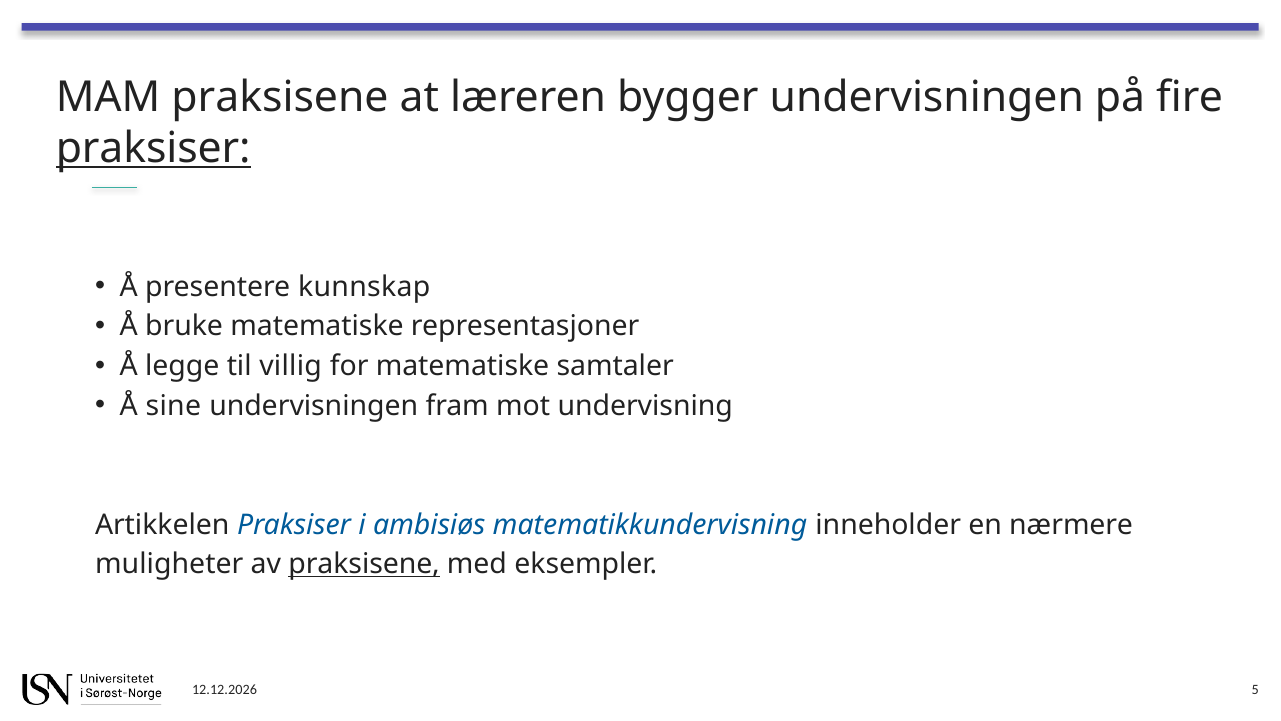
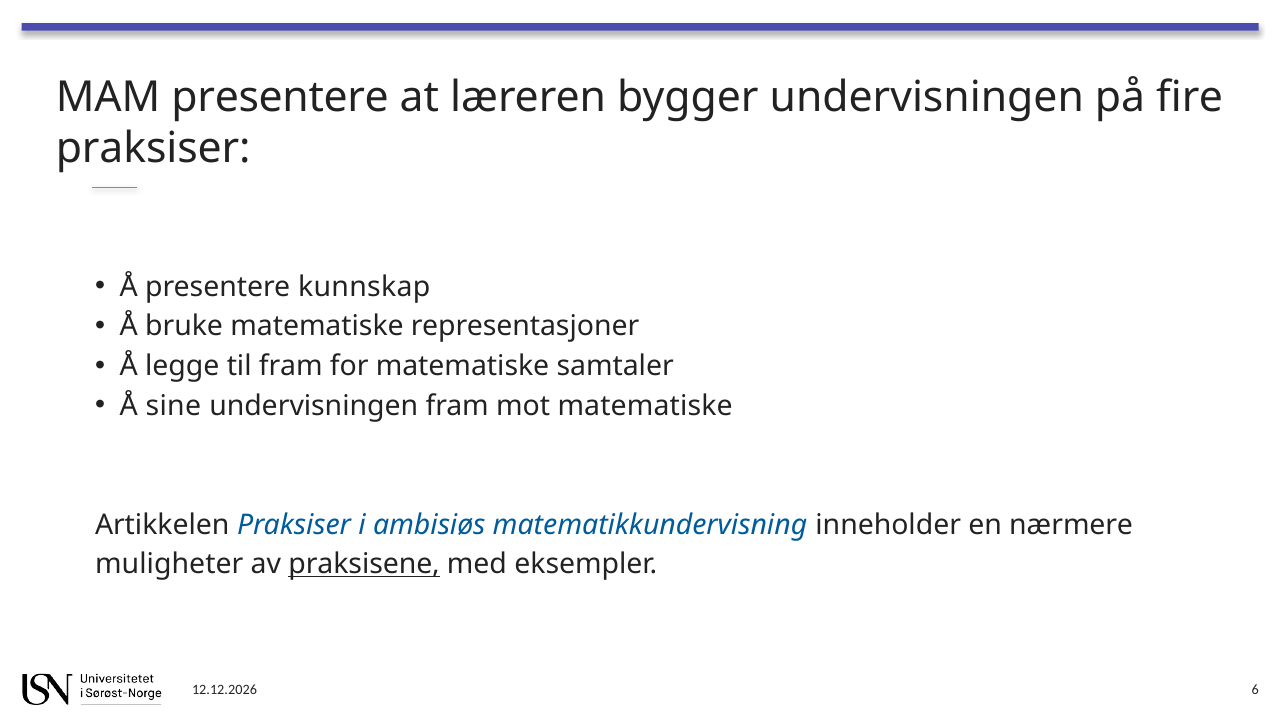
MAM praksisene: praksisene -> presentere (280, 97)
praksiser underline: present -> none (153, 149)
til villig: villig -> fram (291, 366)
mot undervisning: undervisning -> matematiske (645, 406)
5: 5 -> 6 (1255, 689)
